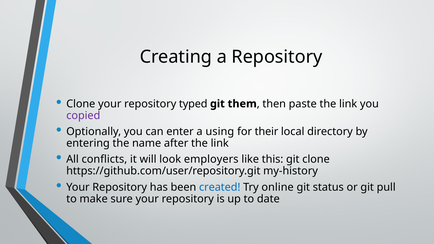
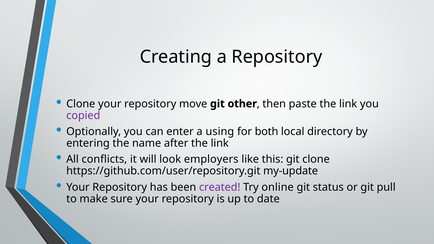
typed: typed -> move (193, 104)
them: them -> other (242, 104)
their: their -> both (267, 132)
my-history: my-history -> my-update (291, 171)
created colour: blue -> purple (220, 187)
